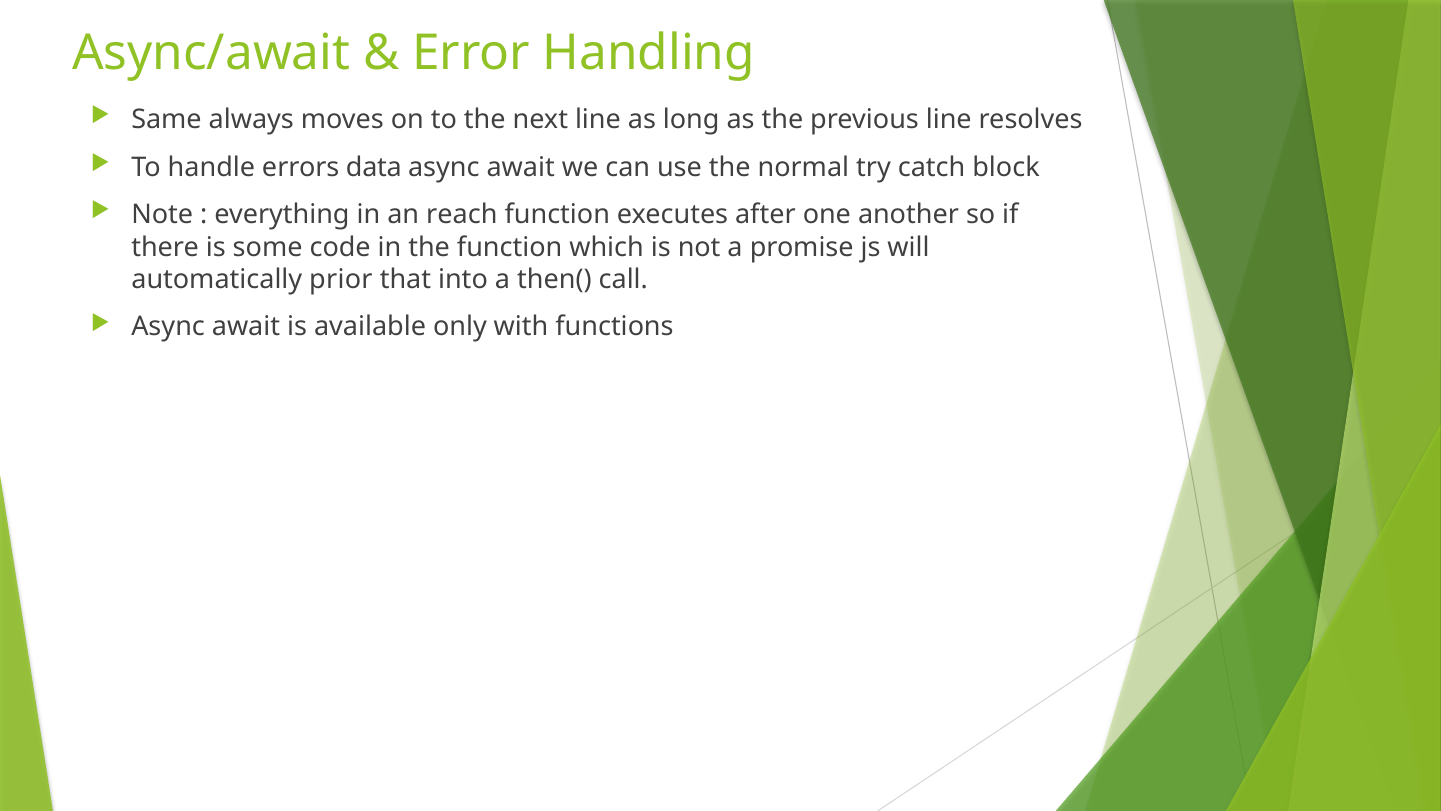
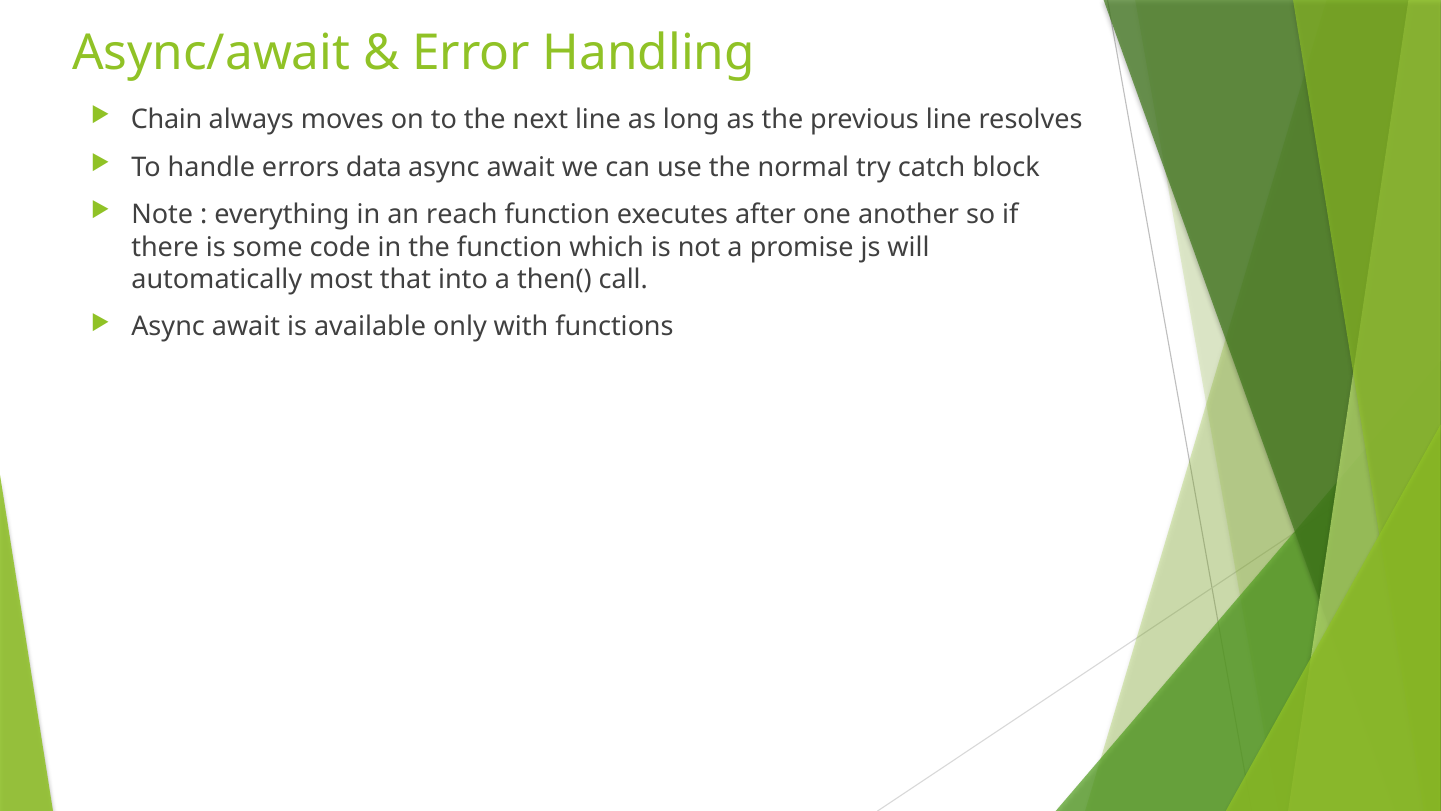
Same: Same -> Chain (167, 120)
prior: prior -> most (341, 279)
